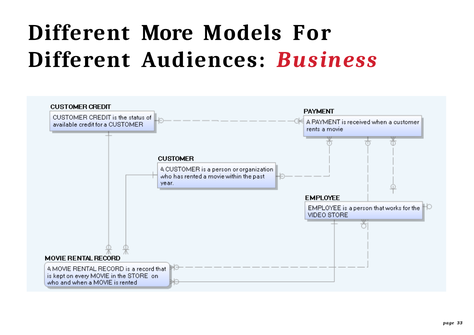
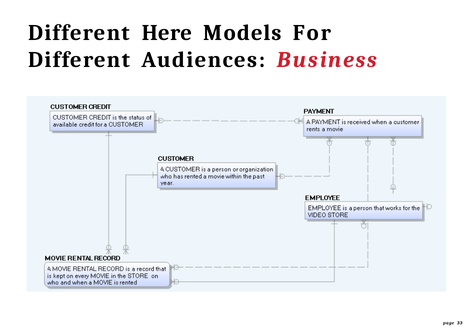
More: More -> Here (167, 33)
